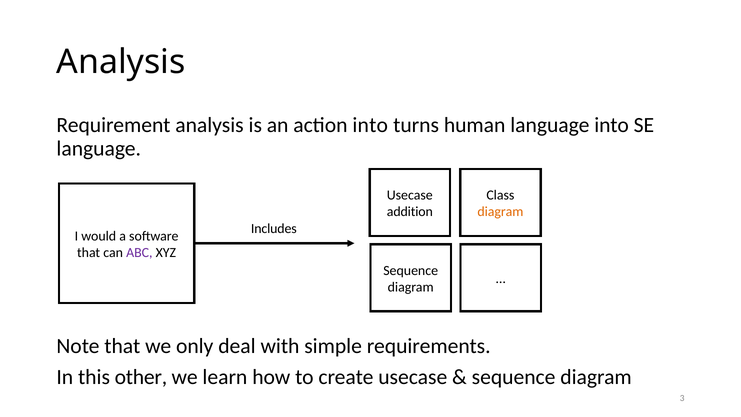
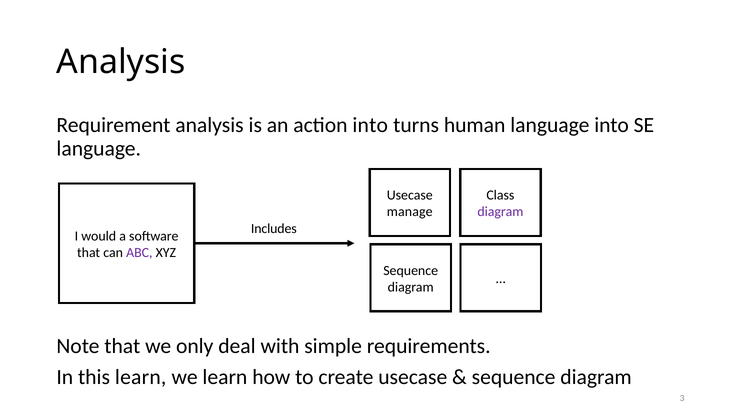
addition: addition -> manage (410, 212)
diagram colour: orange -> purple (500, 212)
this other: other -> learn (141, 377)
